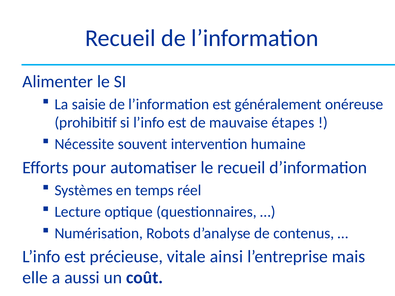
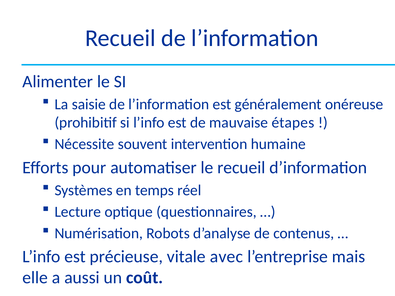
ainsi: ainsi -> avec (226, 257)
